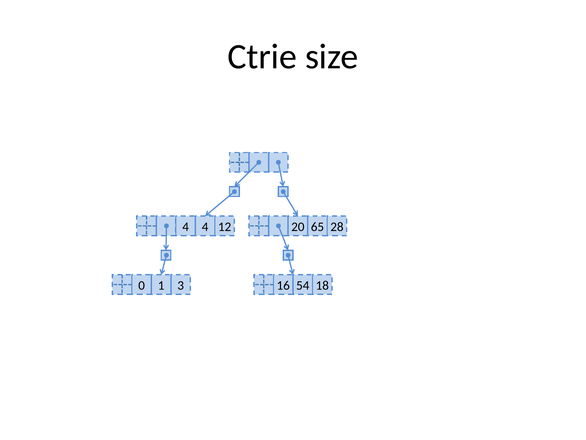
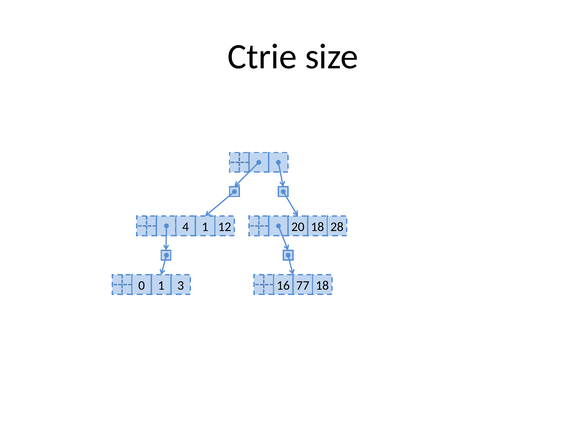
4 4: 4 -> 1 (205, 227)
20 65: 65 -> 18 (317, 227)
54: 54 -> 77 (303, 285)
